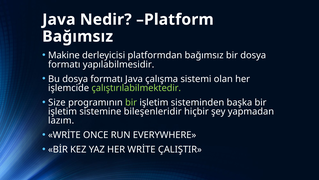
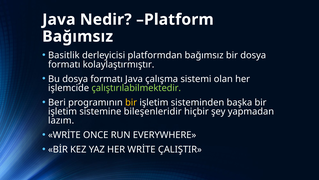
Makine: Makine -> Basitlik (64, 55)
yapılabilmesidir: yapılabilmesidir -> kolaylaştırmıştır (119, 64)
Size: Size -> Beri (57, 102)
bir colour: light green -> yellow (131, 102)
